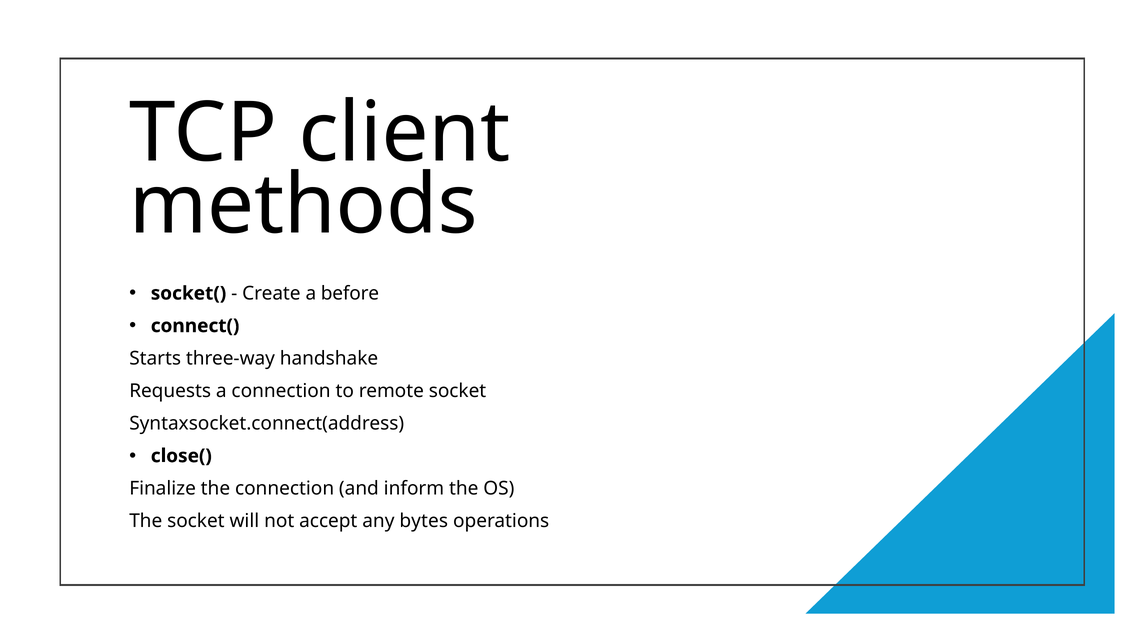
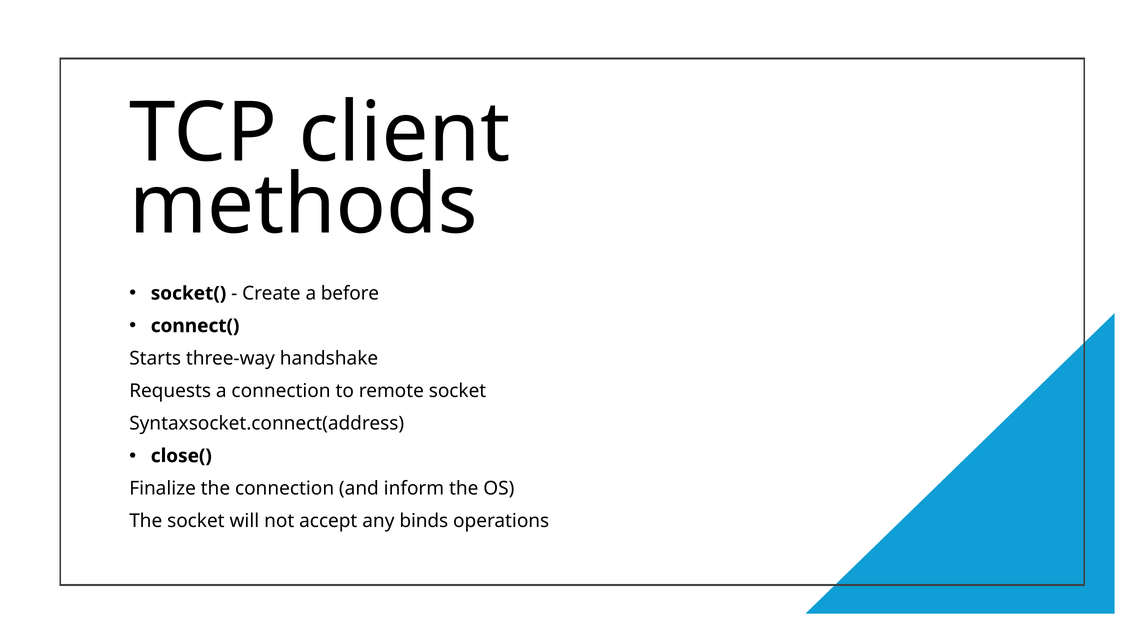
bytes: bytes -> binds (424, 521)
